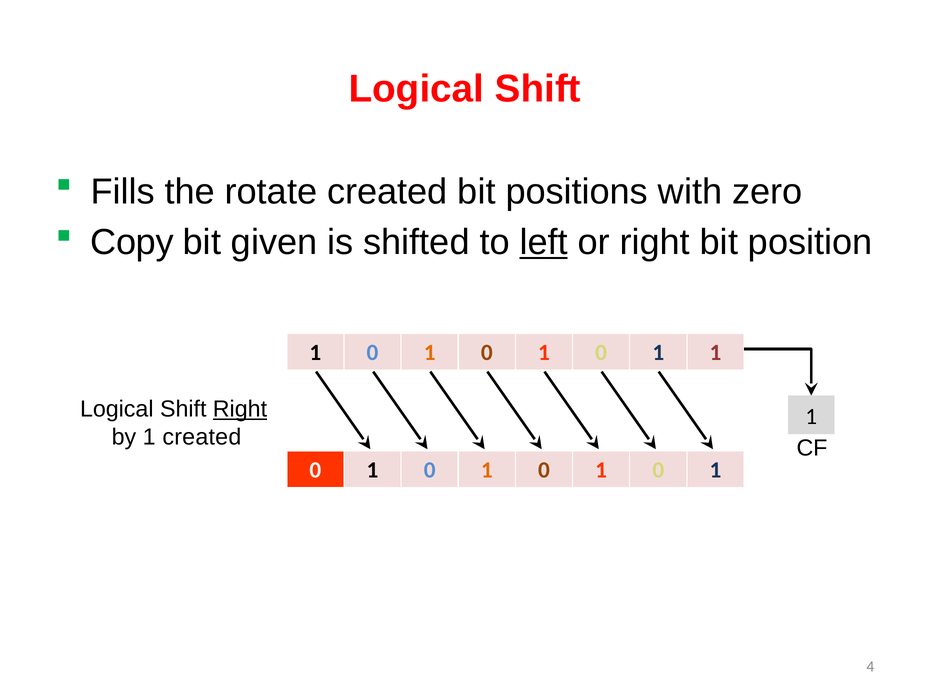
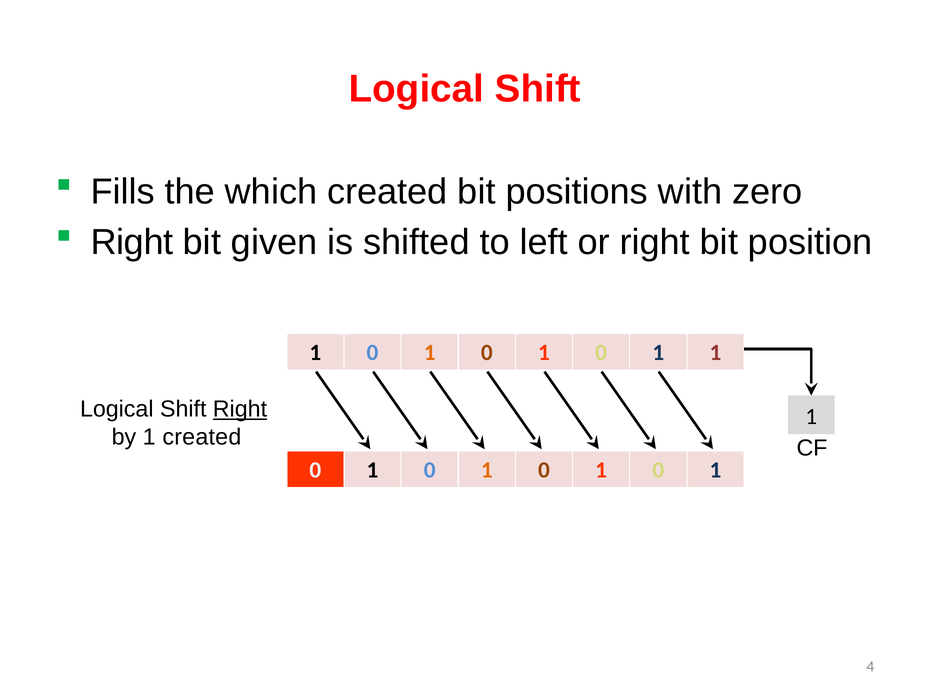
rotate: rotate -> which (271, 192)
Copy: Copy -> Right (132, 242)
left underline: present -> none (544, 242)
